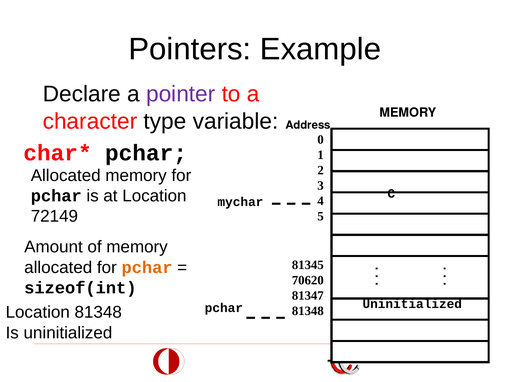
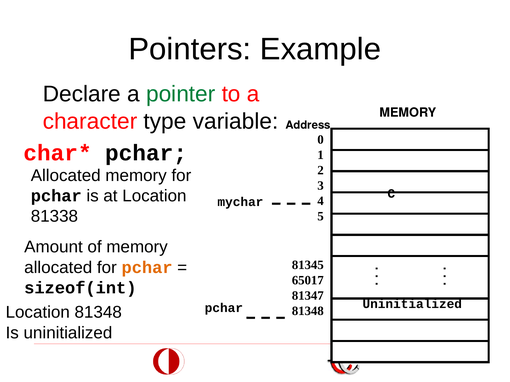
pointer colour: purple -> green (181, 94)
72149: 72149 -> 81338 (54, 217)
70620: 70620 -> 65017 (308, 281)
